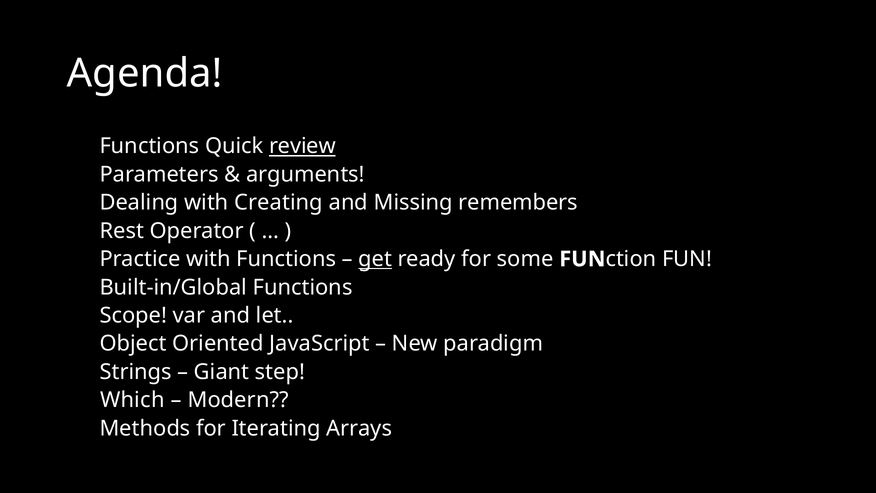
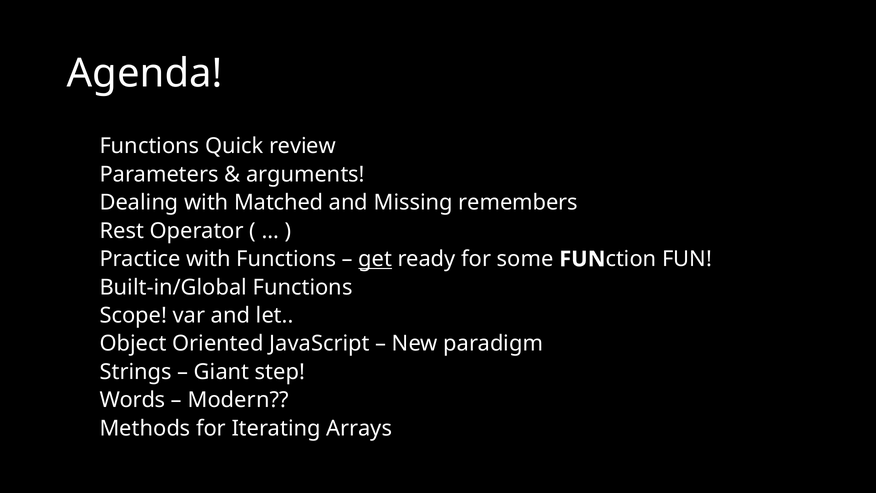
review underline: present -> none (302, 146)
Creating: Creating -> Matched (279, 203)
Which: Which -> Words (133, 400)
